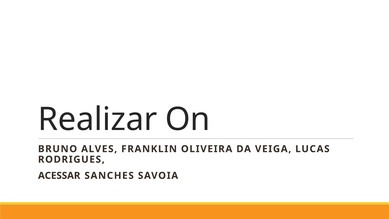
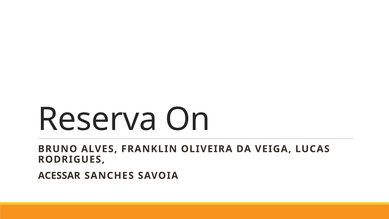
Realizar: Realizar -> Reserva (98, 119)
